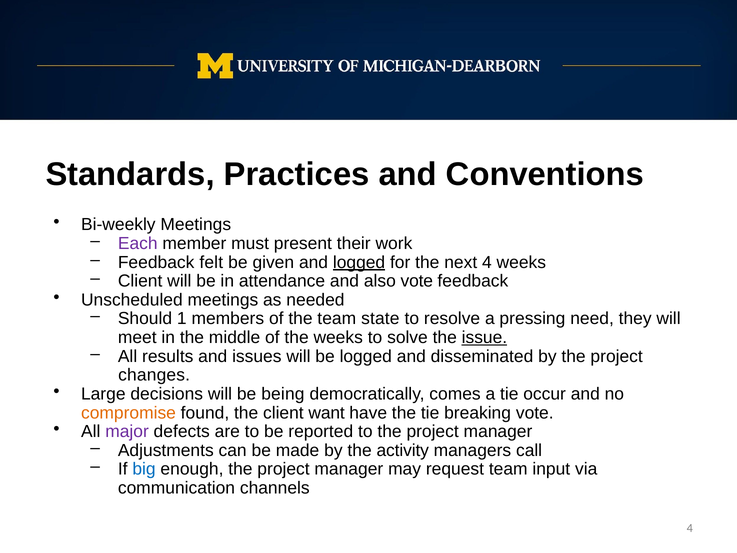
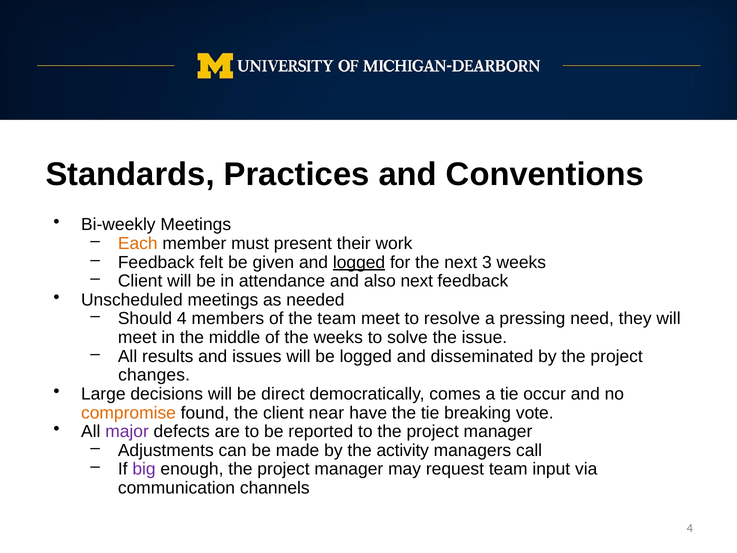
Each colour: purple -> orange (138, 243)
next 4: 4 -> 3 (487, 262)
also vote: vote -> next (417, 281)
Should 1: 1 -> 4 (182, 319)
team state: state -> meet (380, 319)
issue underline: present -> none (484, 337)
being: being -> direct (283, 394)
want: want -> near (326, 413)
big colour: blue -> purple (144, 469)
